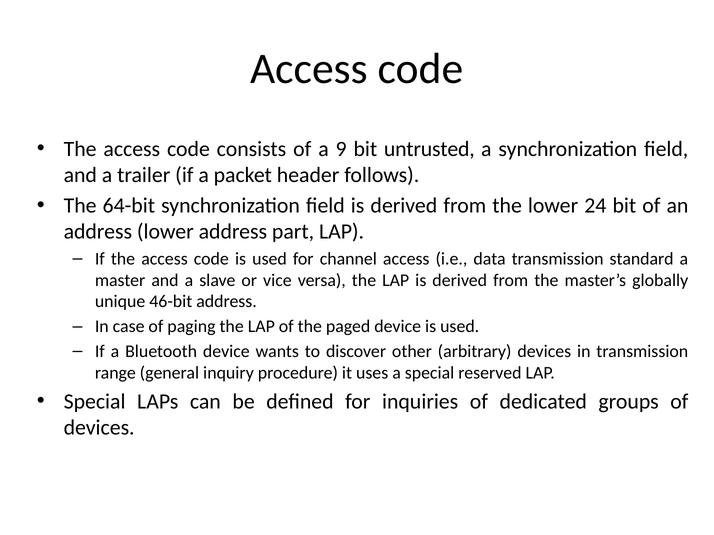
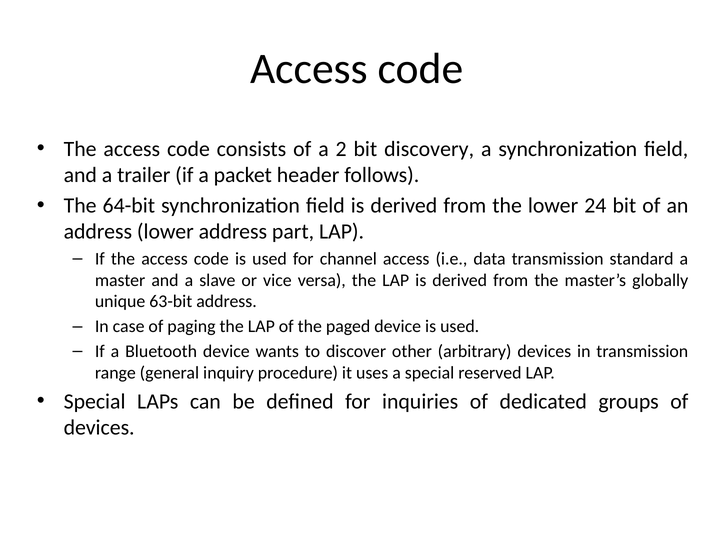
9: 9 -> 2 (341, 149)
untrusted: untrusted -> discovery (429, 149)
46-bit: 46-bit -> 63-bit (171, 302)
